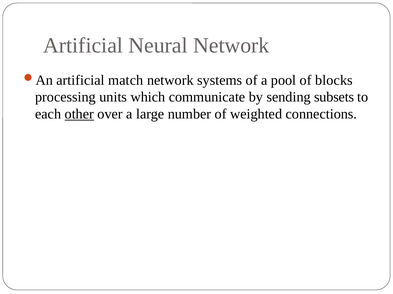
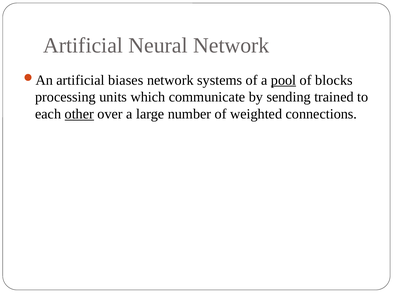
match: match -> biases (126, 80)
pool underline: none -> present (284, 80)
subsets: subsets -> trained (334, 97)
